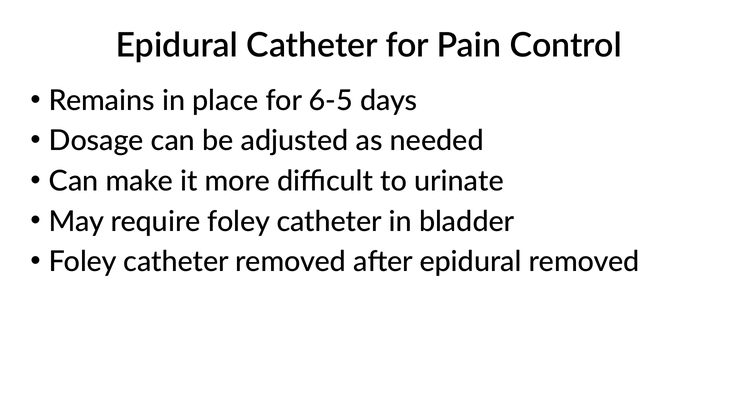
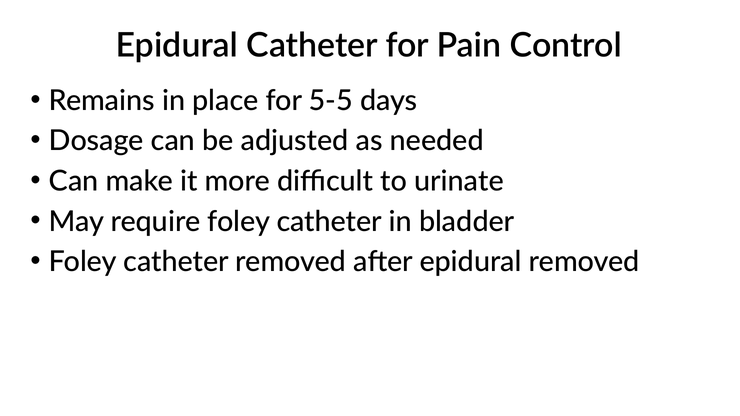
6-5: 6-5 -> 5-5 (331, 101)
